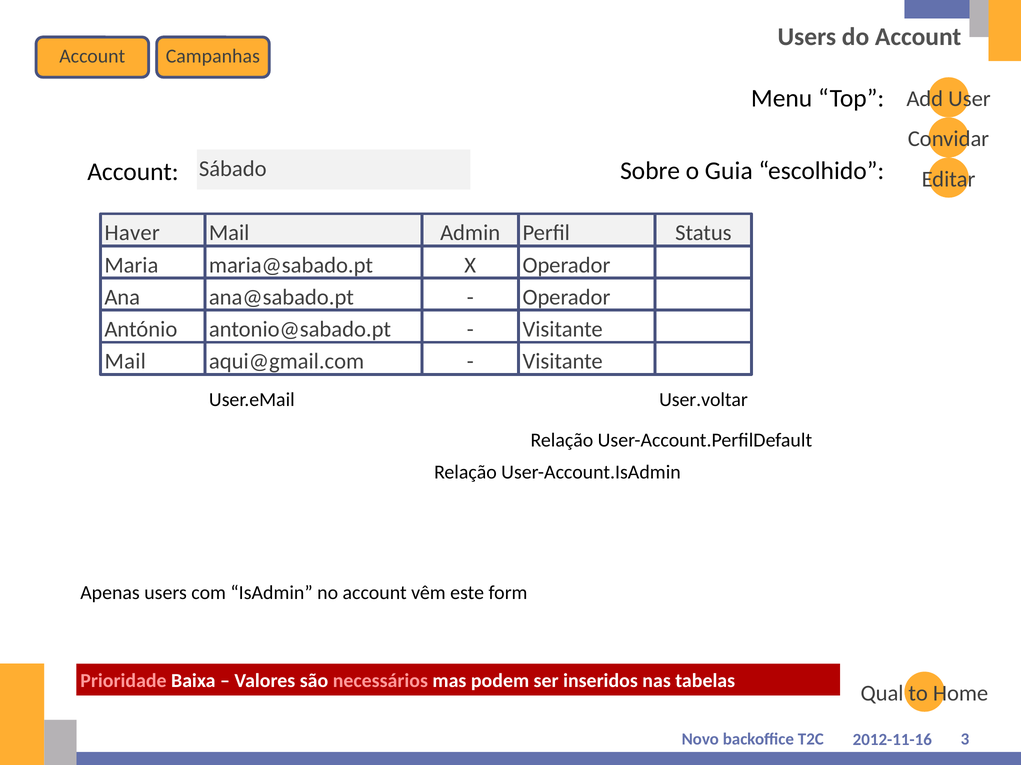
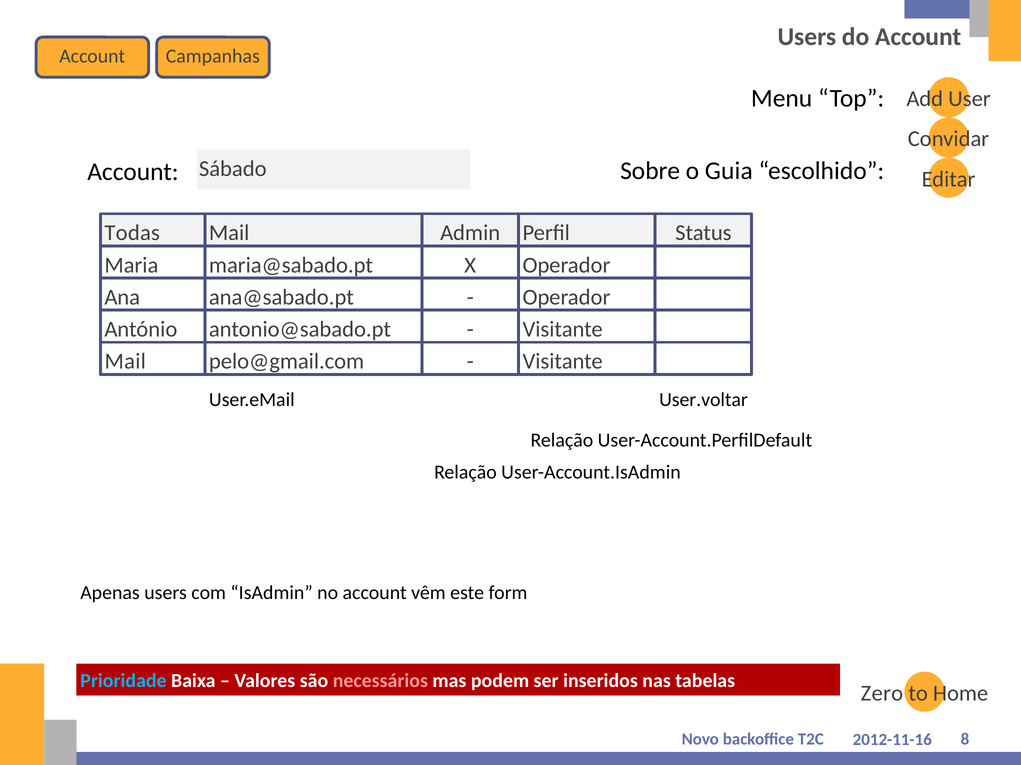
Haver: Haver -> Todas (132, 233)
aqui@gmail.com: aqui@gmail.com -> pelo@gmail.com (287, 362)
Prioridade colour: pink -> light blue (123, 682)
Qual: Qual -> Zero (882, 694)
3: 3 -> 8 (965, 740)
